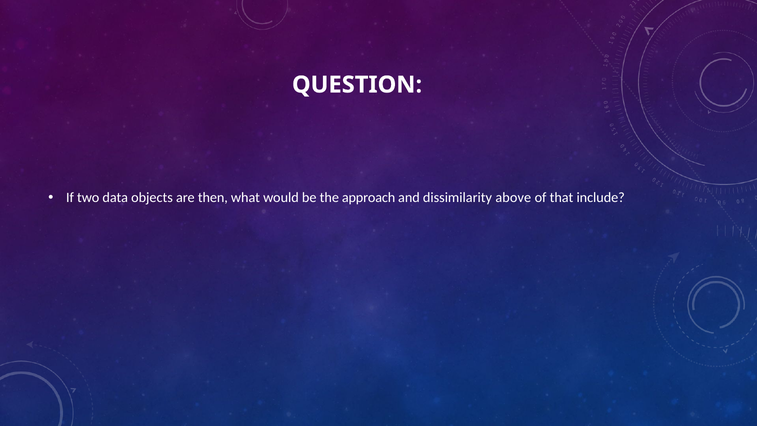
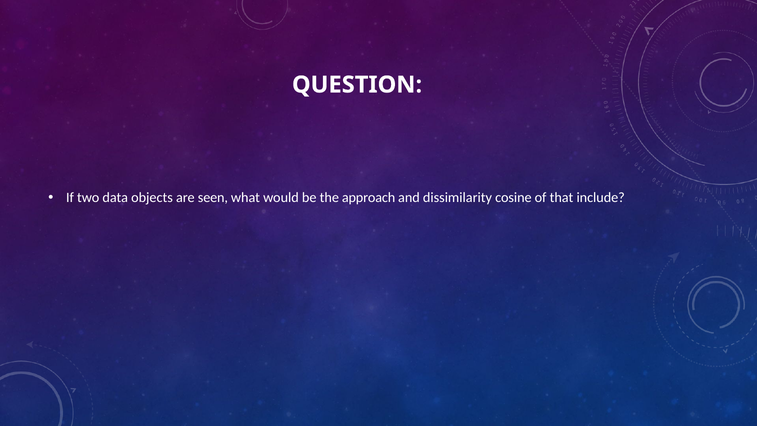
then: then -> seen (213, 198)
above: above -> cosine (513, 198)
